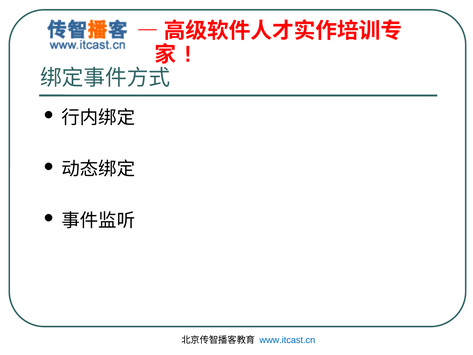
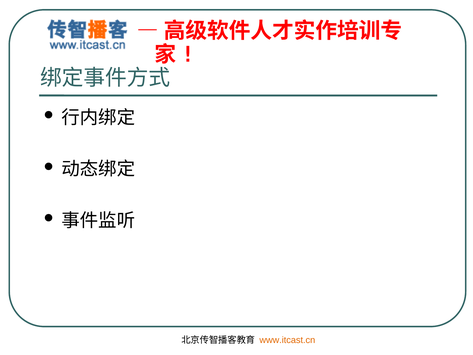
www.itcast.cn colour: blue -> orange (287, 340)
